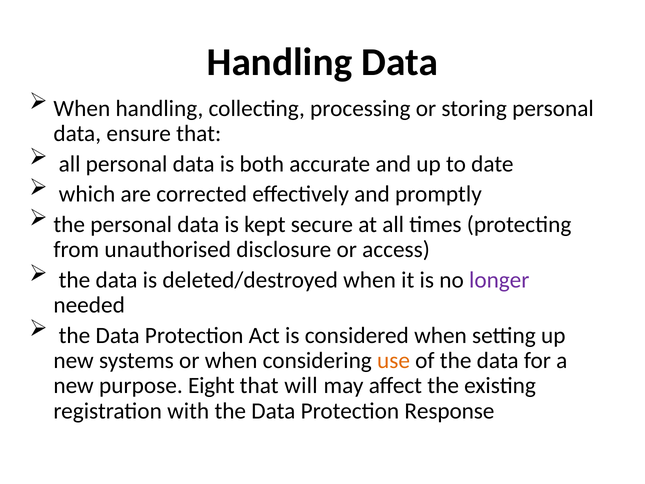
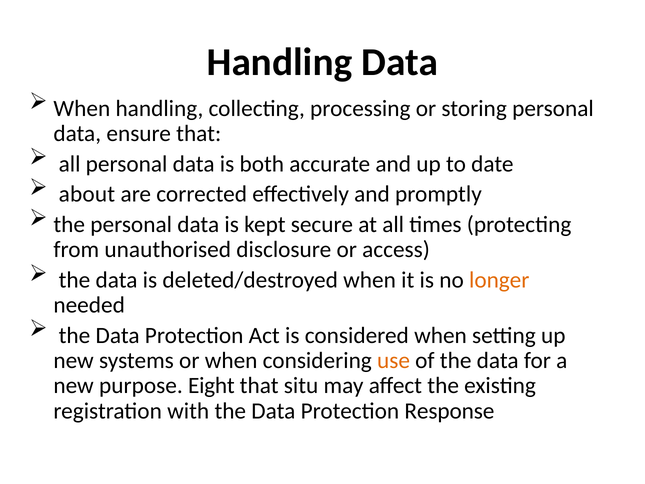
which: which -> about (87, 194)
longer colour: purple -> orange (499, 280)
will: will -> situ (301, 385)
